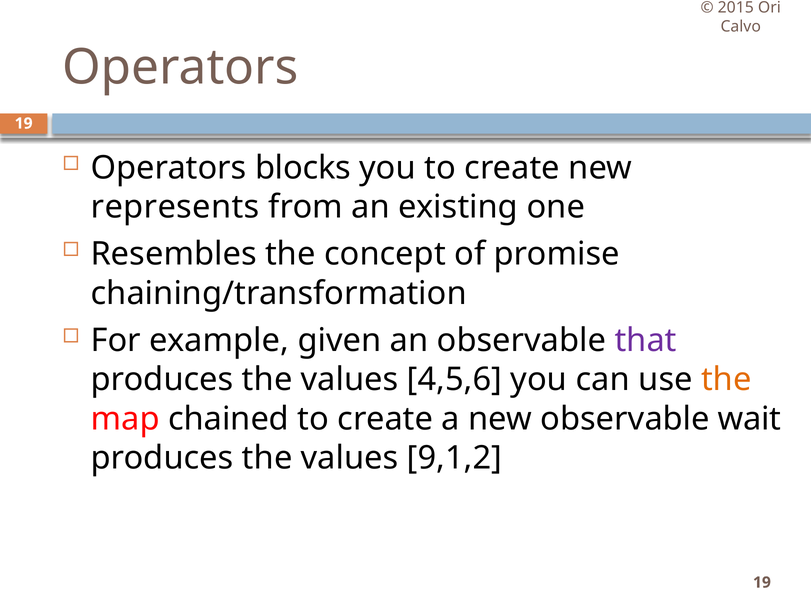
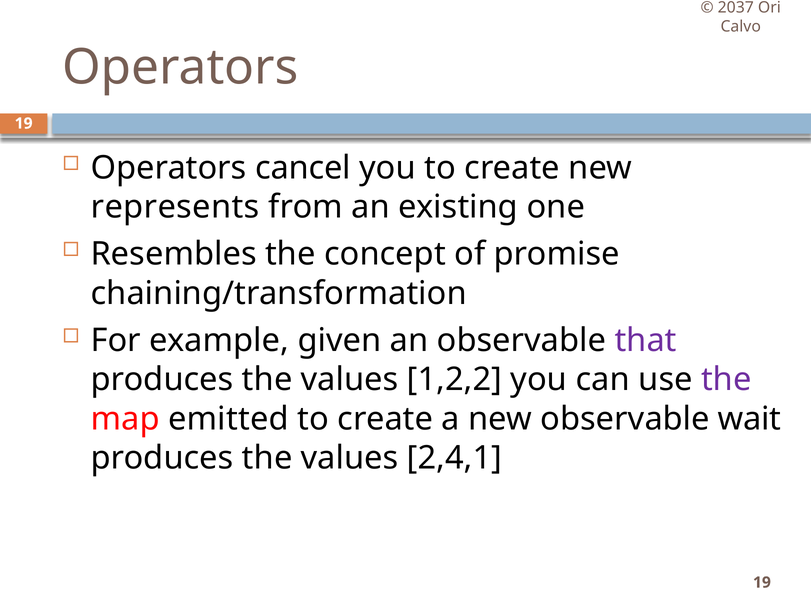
2015: 2015 -> 2037 (736, 8)
blocks: blocks -> cancel (303, 168)
4,5,6: 4,5,6 -> 1,2,2 (455, 380)
the colour: orange -> purple (726, 380)
chained: chained -> emitted (228, 419)
9,1,2: 9,1,2 -> 2,4,1 (455, 458)
